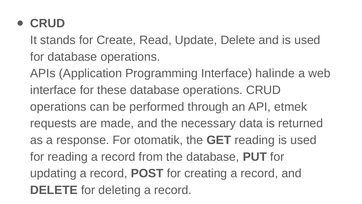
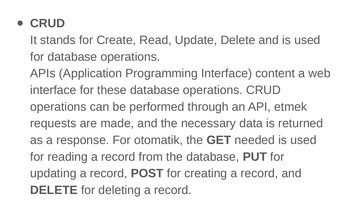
halinde: halinde -> content (275, 73)
GET reading: reading -> needed (255, 140)
